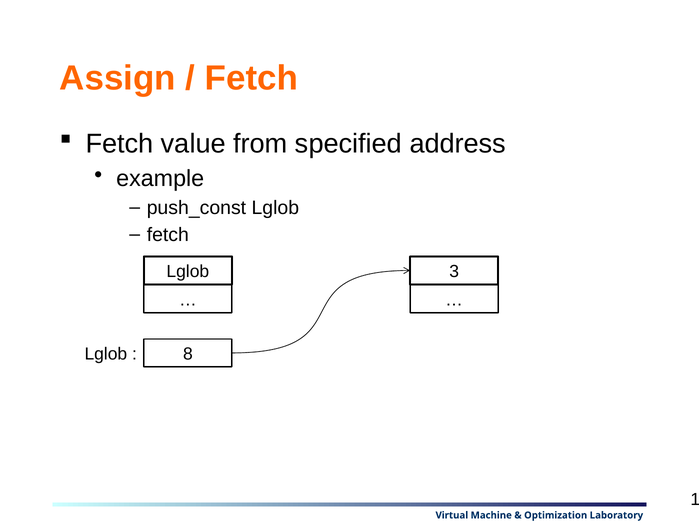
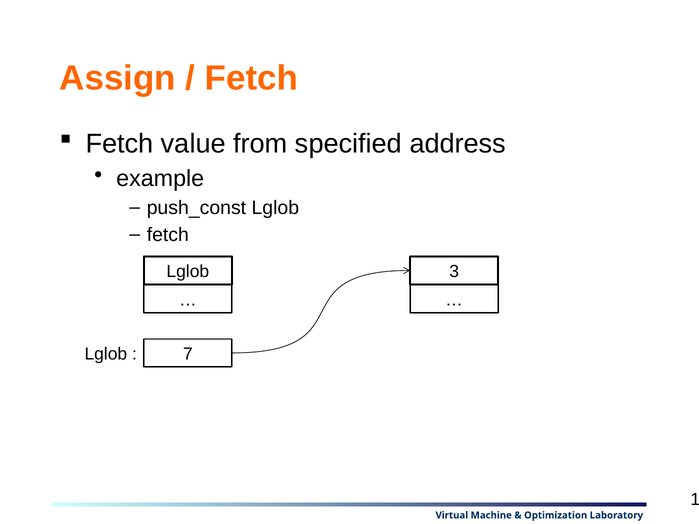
8: 8 -> 7 (188, 354)
